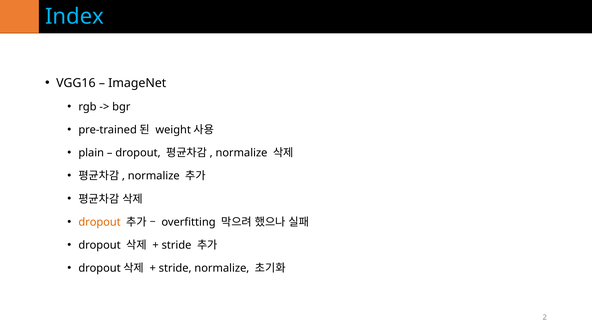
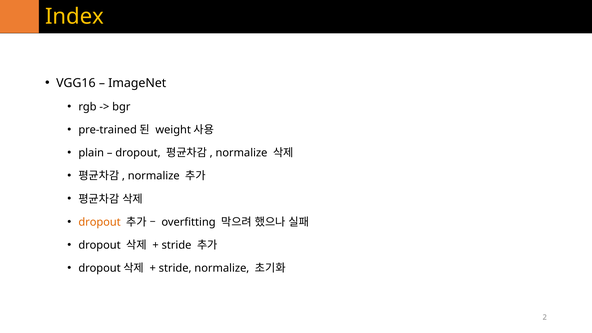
Index colour: light blue -> yellow (75, 16)
